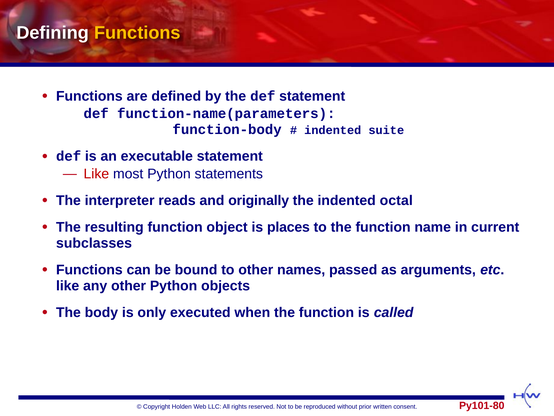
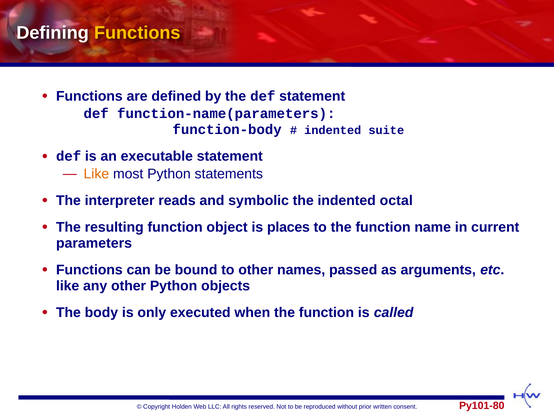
Like colour: red -> orange (96, 174)
originally: originally -> symbolic (259, 200)
subclasses: subclasses -> parameters (94, 243)
